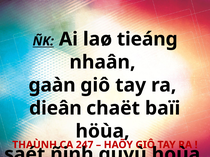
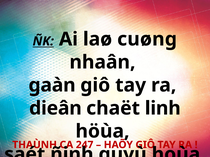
tieáng: tieáng -> cuøng (147, 39)
baïi: baïi -> linh (163, 109)
